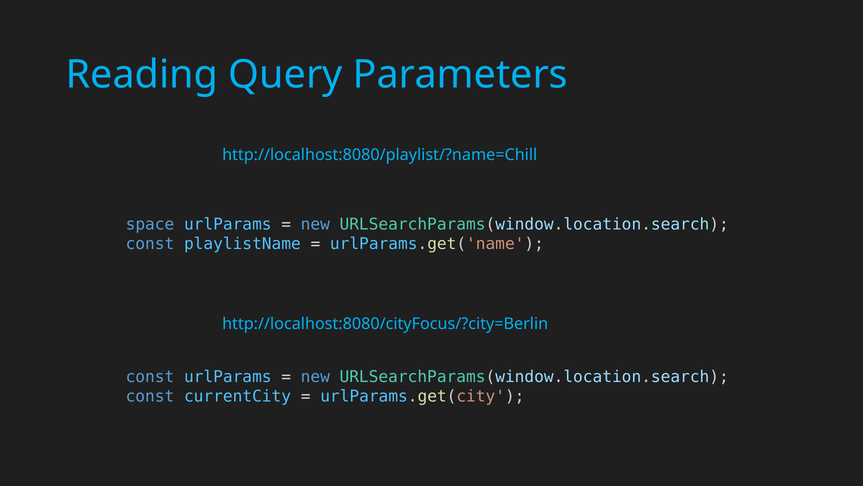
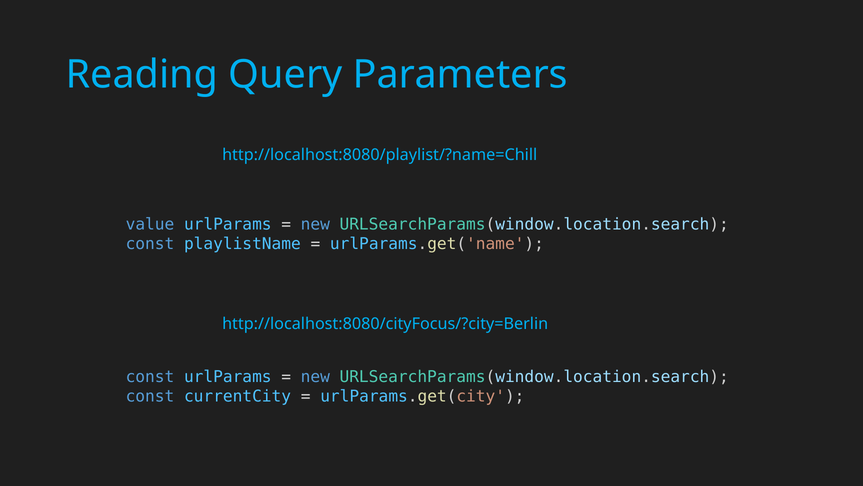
space: space -> value (150, 224)
